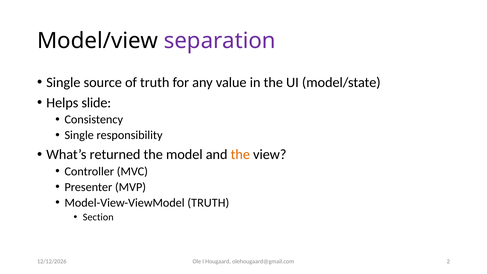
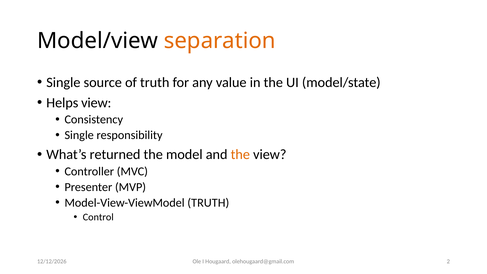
separation colour: purple -> orange (220, 41)
Helps slide: slide -> view (96, 103)
Section: Section -> Control (98, 217)
